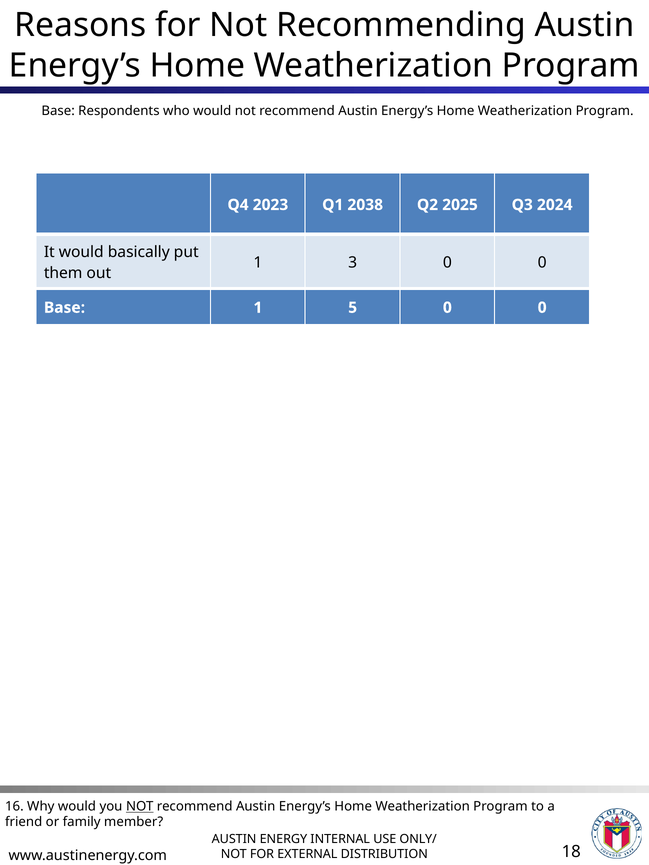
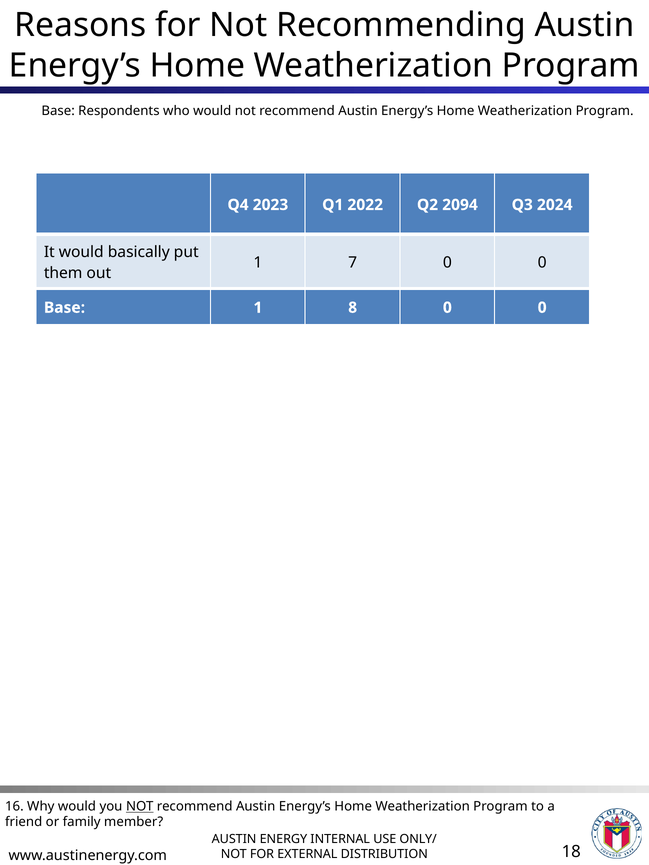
2038: 2038 -> 2022 (365, 205)
2025: 2025 -> 2094 (460, 205)
3: 3 -> 7 (353, 263)
5: 5 -> 8 (353, 308)
